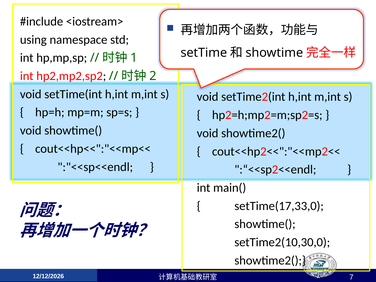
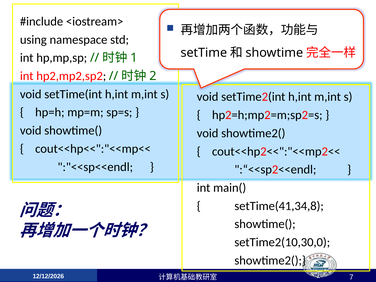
setTime(17,33,0: setTime(17,33,0 -> setTime(41,34,8 (279, 206)
